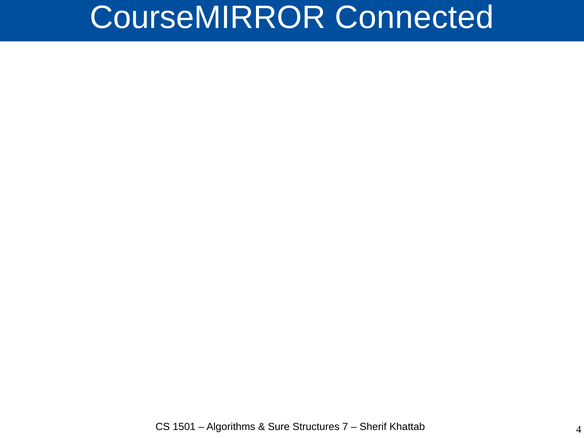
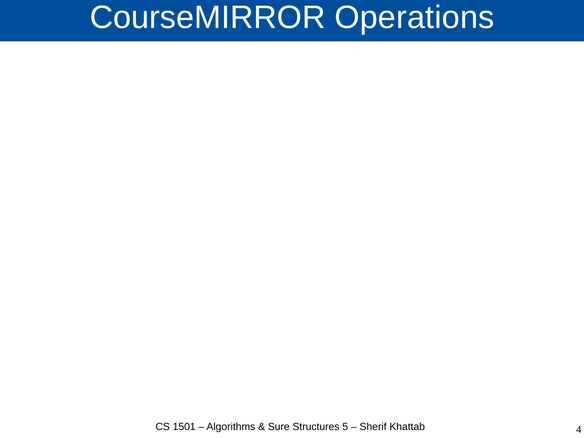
Connected: Connected -> Operations (414, 17)
7: 7 -> 5 (345, 427)
